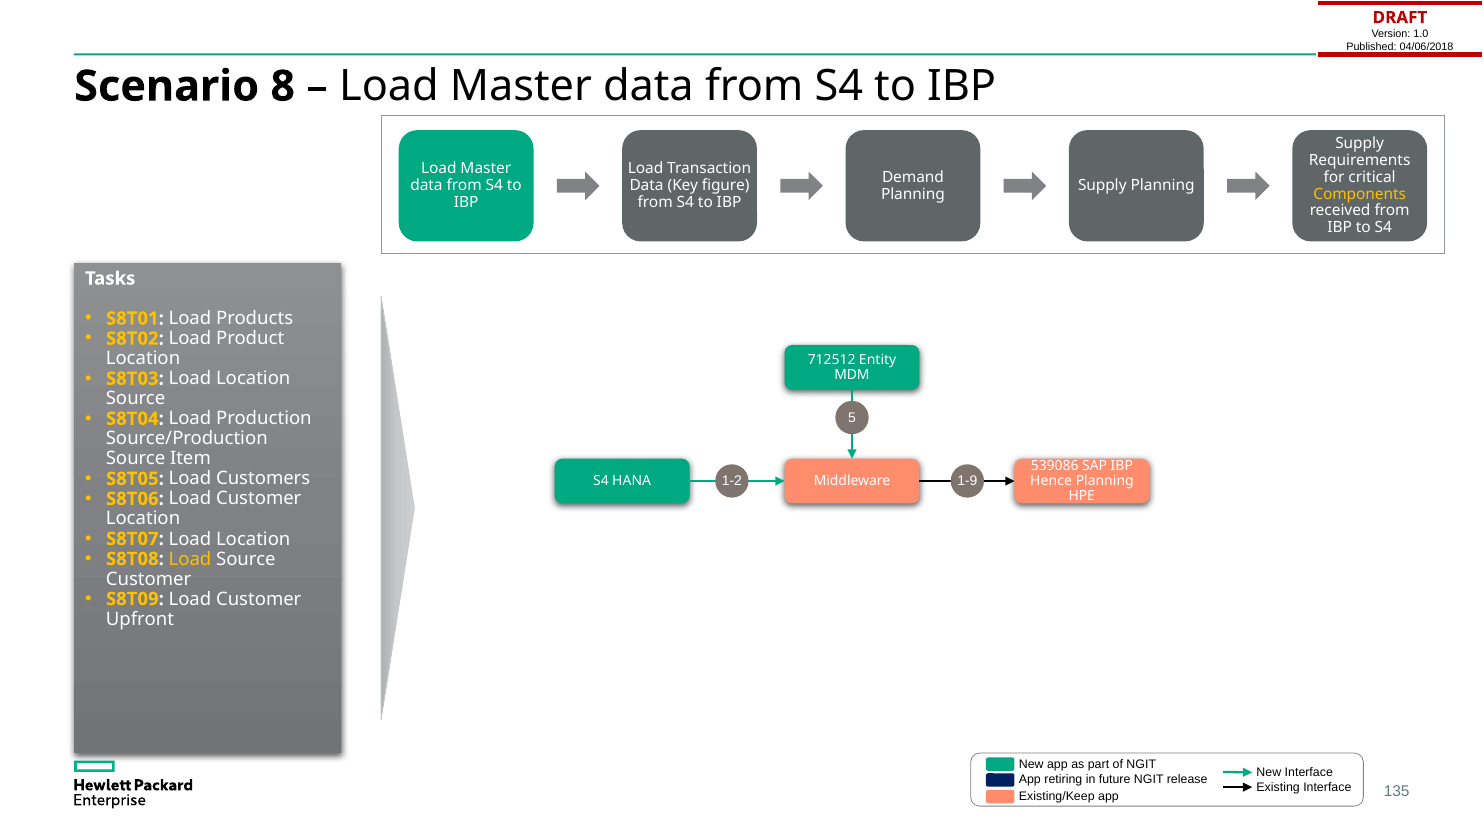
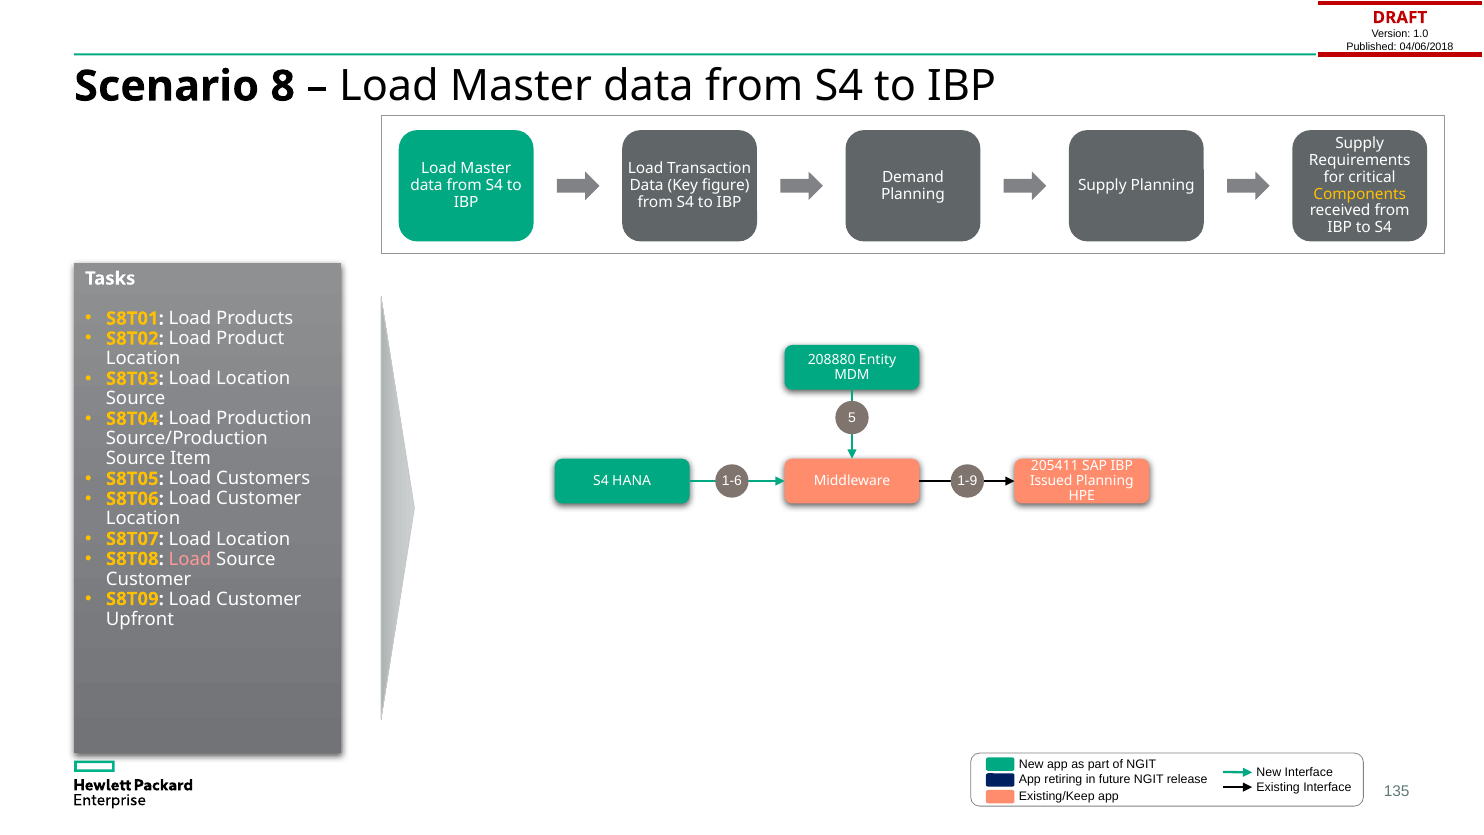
712512: 712512 -> 208880 (832, 360)
539086: 539086 -> 205411 (1055, 466)
1-2: 1-2 -> 1-6 (732, 481)
Hence: Hence -> Issued (1051, 481)
Load colour: yellow -> pink (190, 559)
